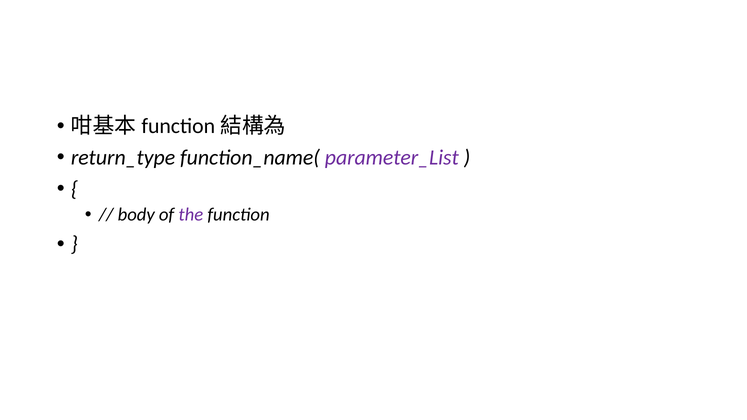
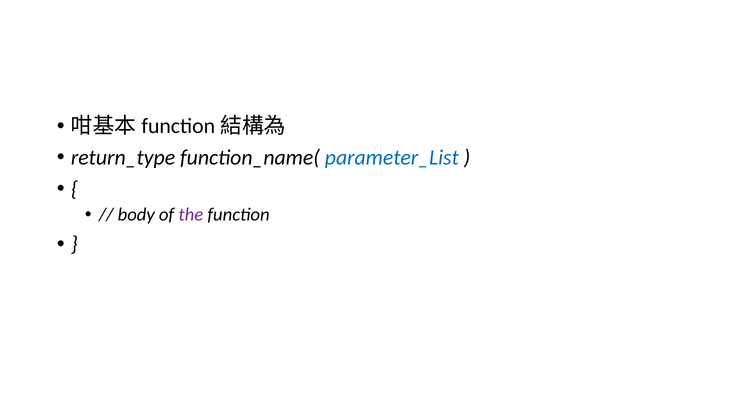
parameter_List colour: purple -> blue (392, 158)
